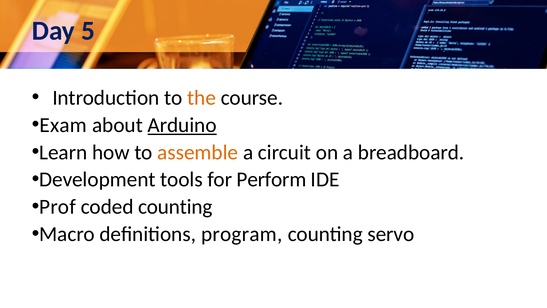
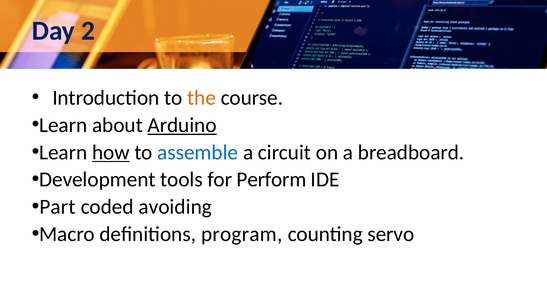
5: 5 -> 2 (88, 31)
Exam: Exam -> Learn (63, 125)
how underline: none -> present (111, 152)
assemble colour: orange -> blue (198, 152)
Prof: Prof -> Part (58, 207)
coded counting: counting -> avoiding (175, 207)
